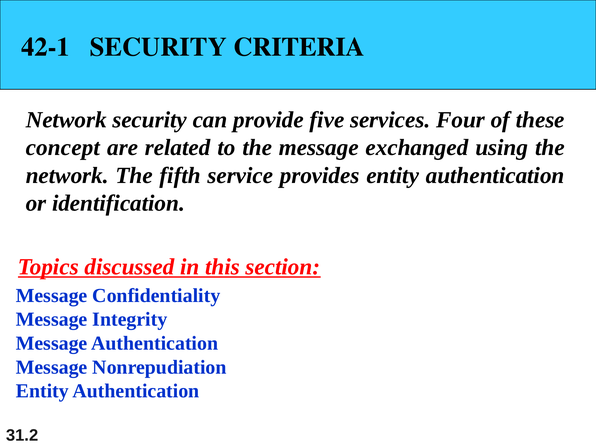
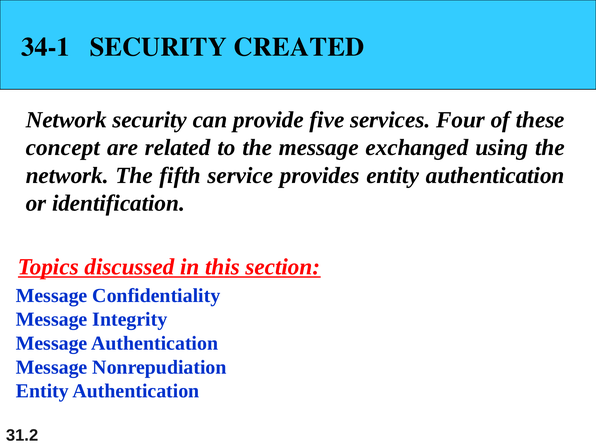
42-1: 42-1 -> 34-1 (46, 47)
CRITERIA: CRITERIA -> CREATED (299, 47)
